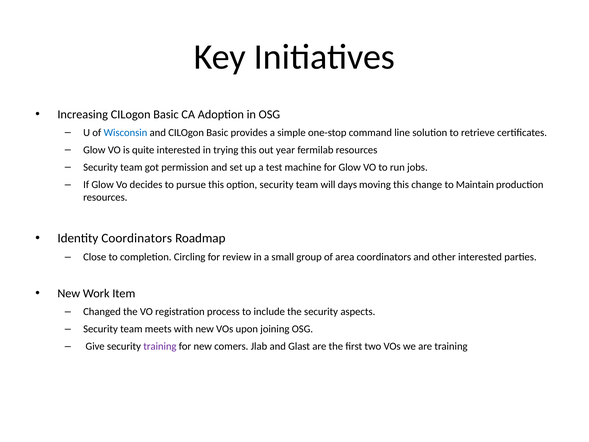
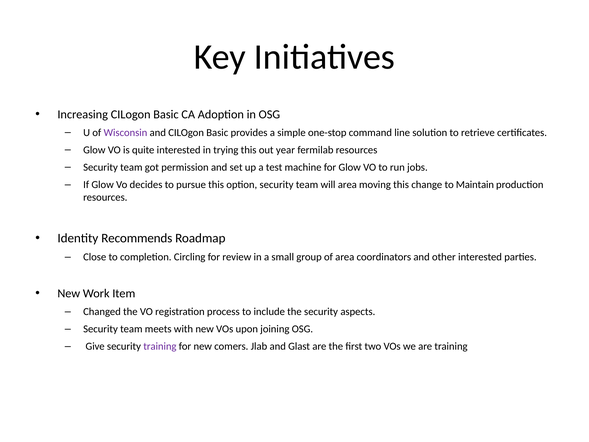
Wisconsin colour: blue -> purple (125, 132)
will days: days -> area (347, 185)
Identity Coordinators: Coordinators -> Recommends (137, 238)
